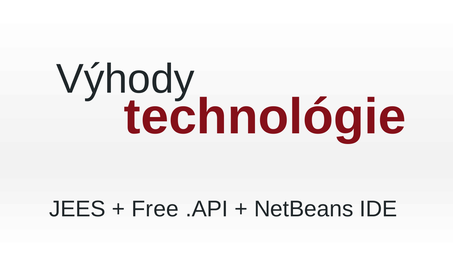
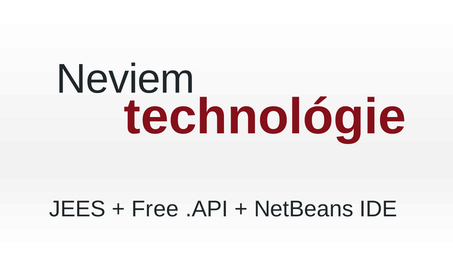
Výhody: Výhody -> Neviem (126, 79)
